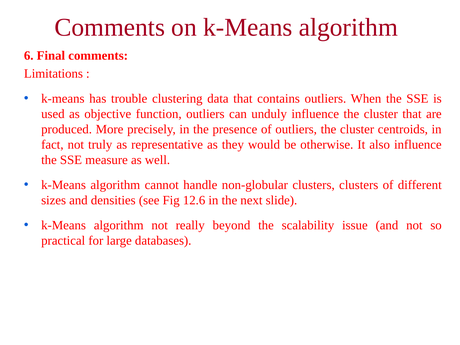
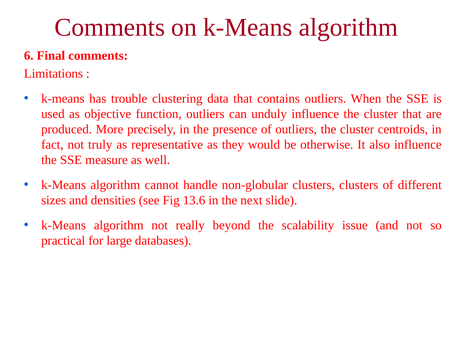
12.6: 12.6 -> 13.6 (194, 200)
